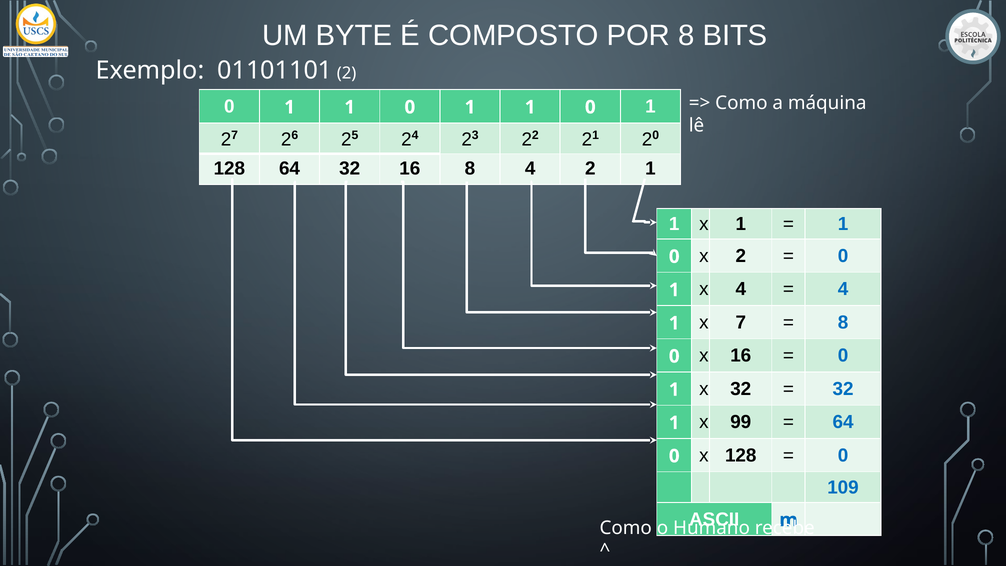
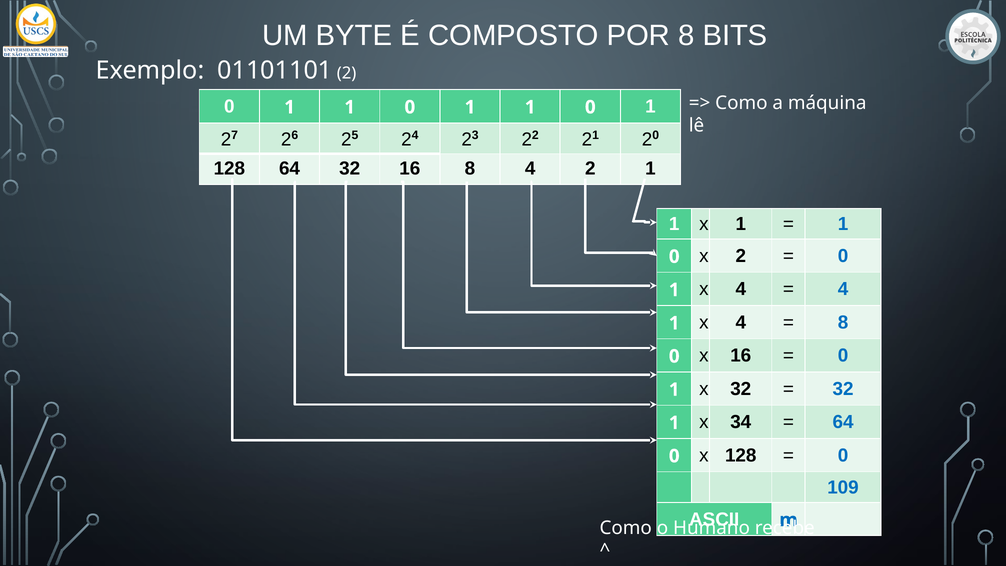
7: 7 -> 4 (741, 322)
99: 99 -> 34 (741, 422)
